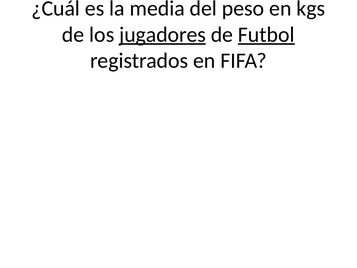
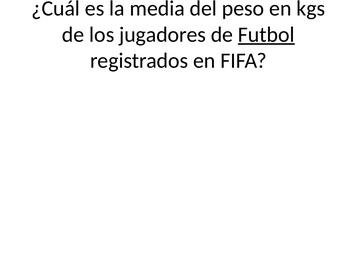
jugadores underline: present -> none (163, 35)
